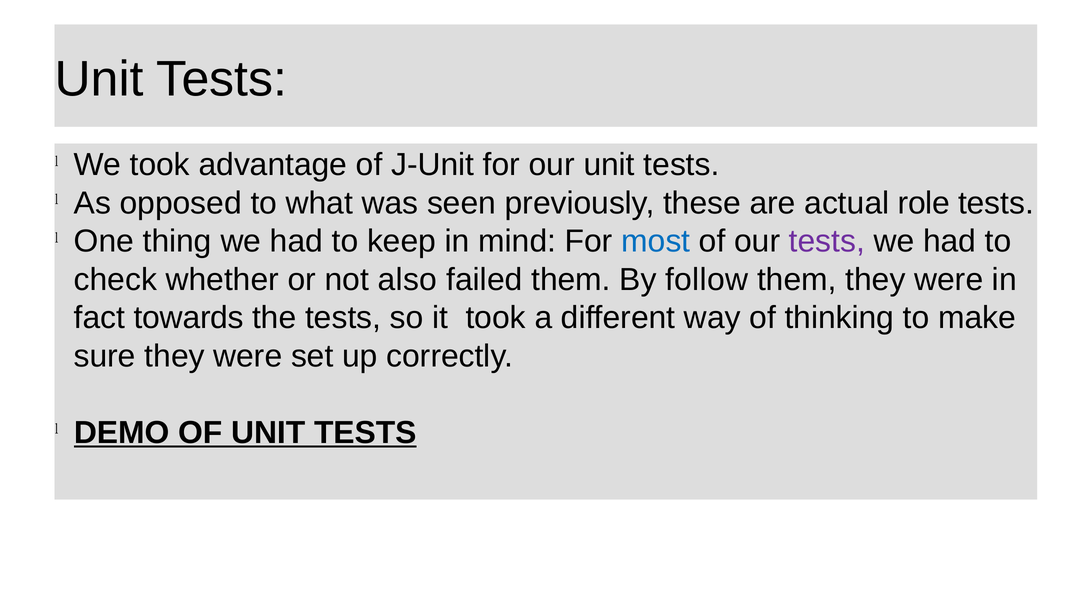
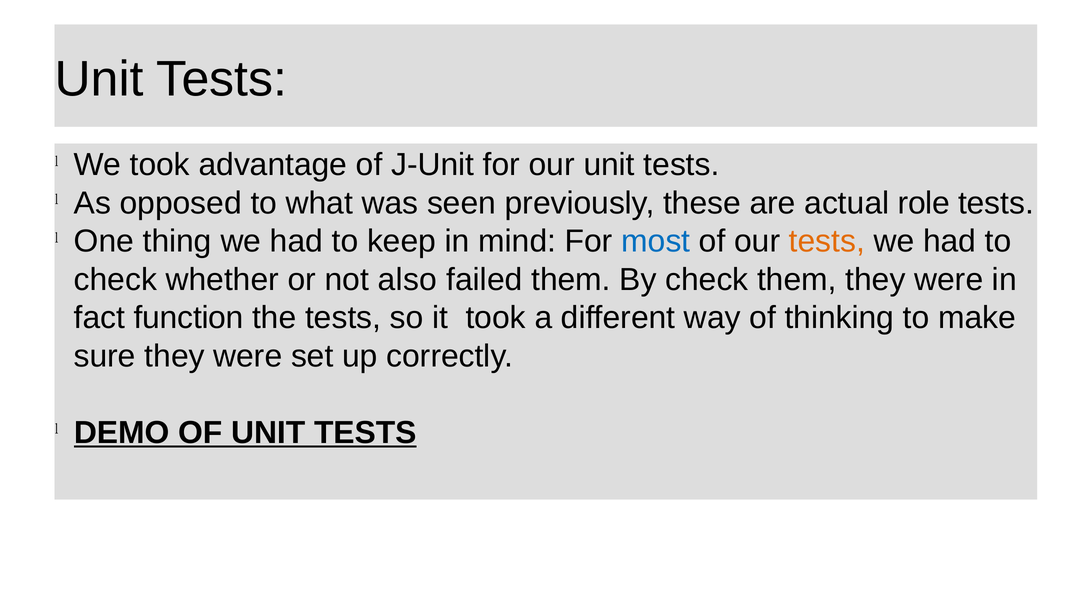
tests colour: purple -> orange (827, 242)
By follow: follow -> check (707, 280)
towards: towards -> function (189, 318)
